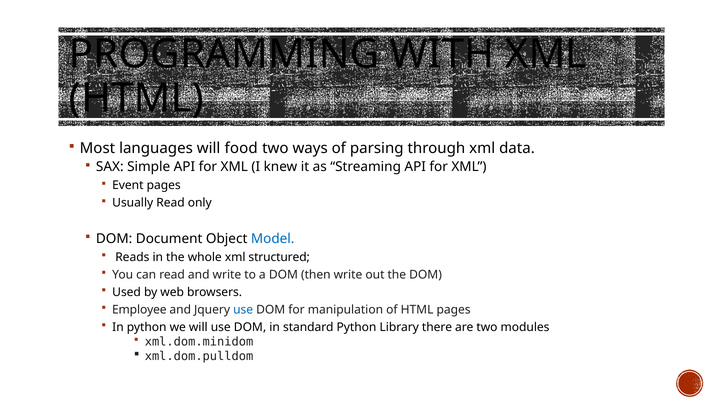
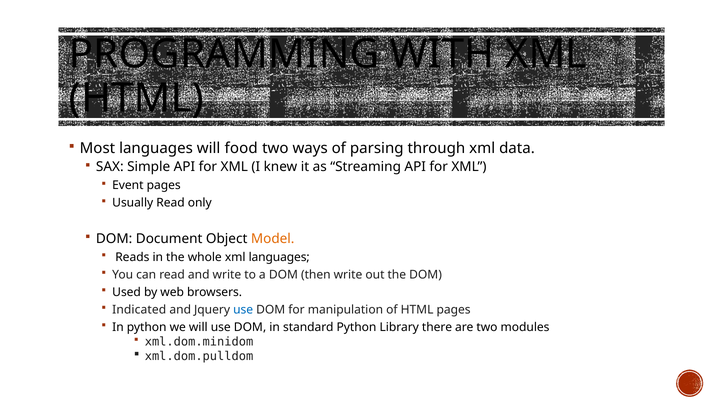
Model colour: blue -> orange (273, 239)
xml structured: structured -> languages (279, 257)
Employee: Employee -> Indicated (139, 309)
